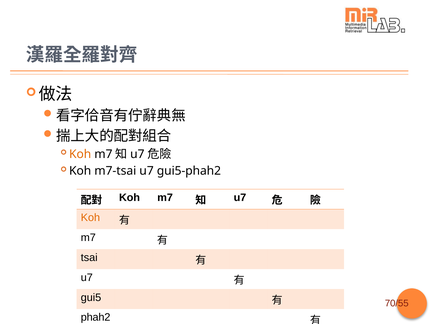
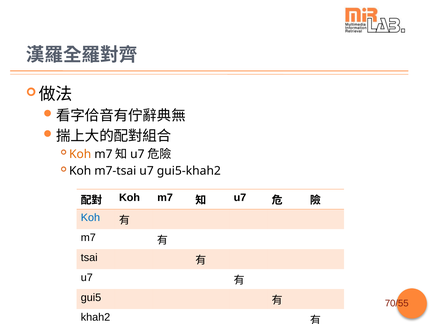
gui5-phah2: gui5-phah2 -> gui5-khah2 (189, 171)
Koh colour: orange -> blue (90, 218)
phah2: phah2 -> khah2 (96, 317)
